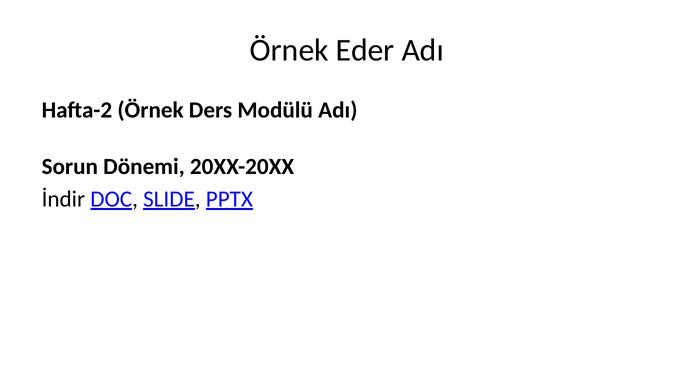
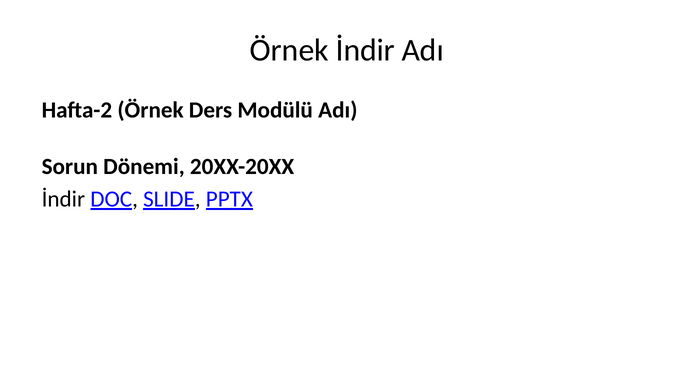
Örnek Eder: Eder -> İndir (365, 50)
